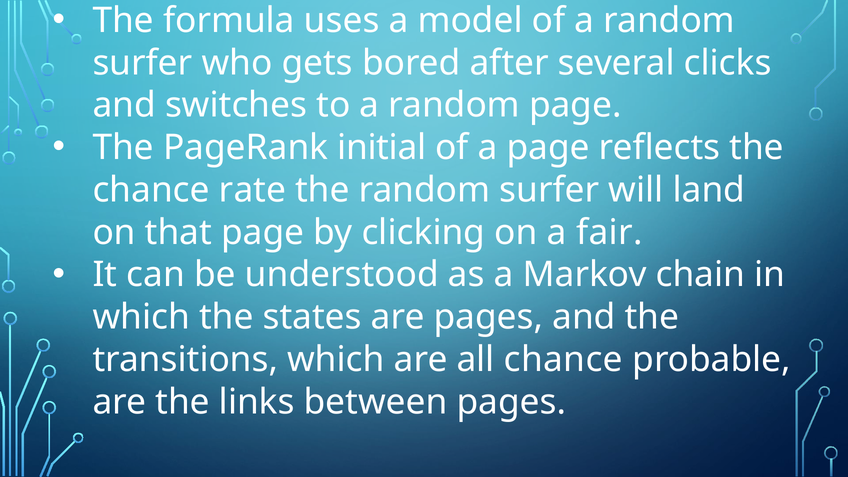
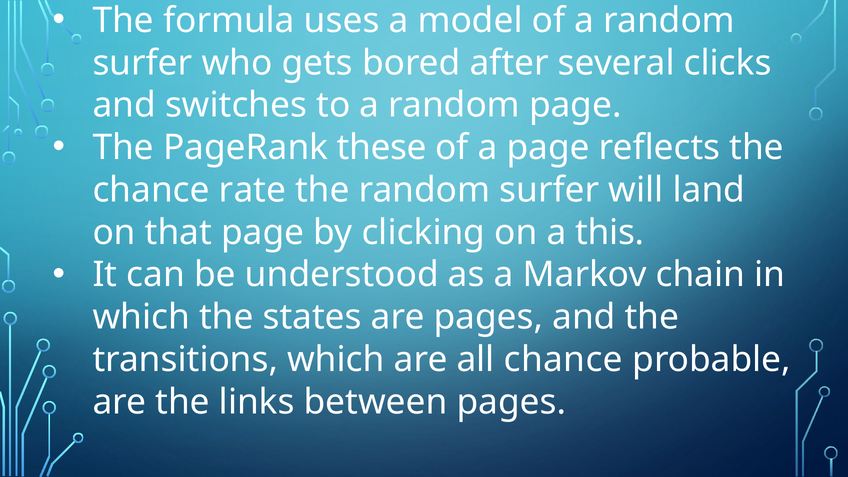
initial: initial -> these (382, 148)
fair: fair -> this (610, 232)
